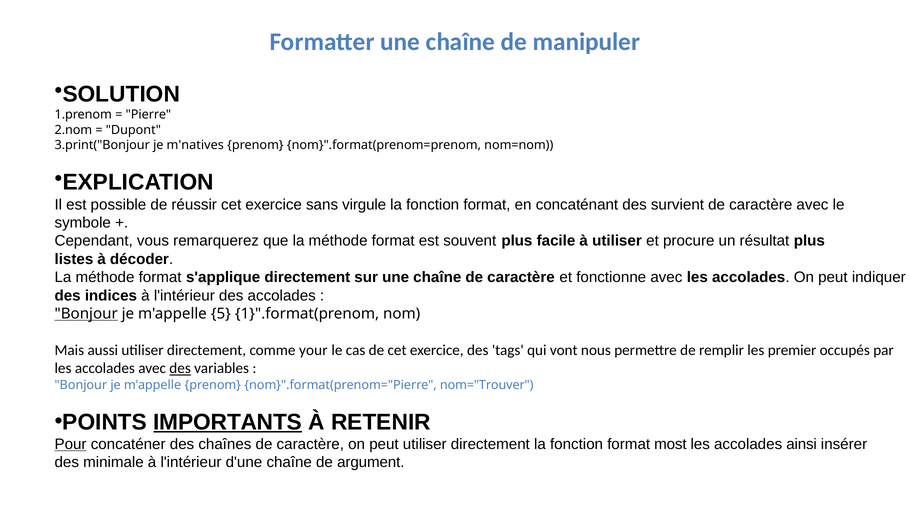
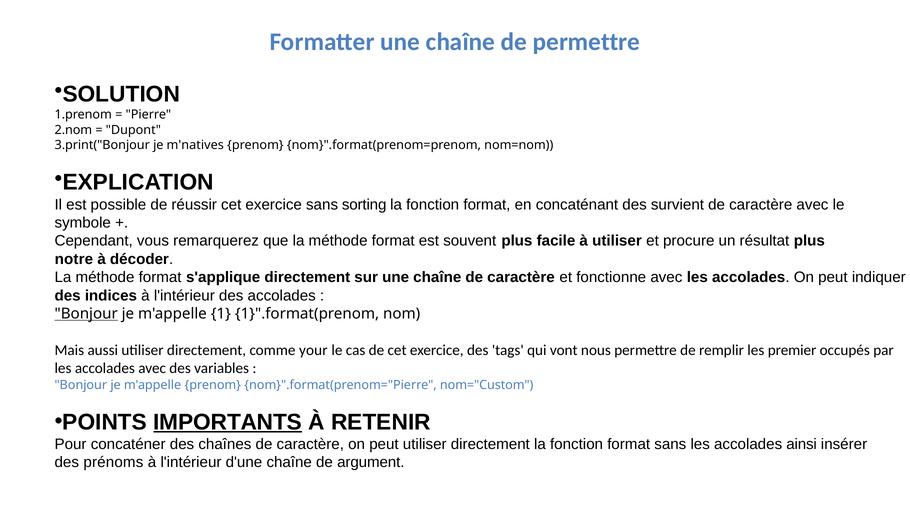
de manipuler: manipuler -> permettre (586, 42)
virgule: virgule -> sorting (364, 204)
listes: listes -> notre (74, 259)
5: 5 -> 1 (221, 314)
des underline: present -> none (180, 368)
nom="Trouver: nom="Trouver -> nom="Custom (487, 385)
Pour underline: present -> none (71, 444)
format most: most -> sans (670, 444)
minimale: minimale -> prénoms (113, 462)
